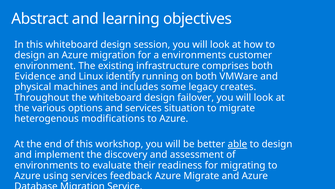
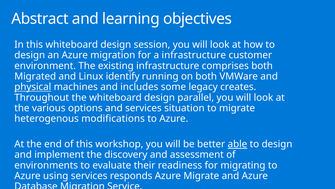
a environments: environments -> infrastructure (194, 55)
Evidence: Evidence -> Migrated (35, 76)
physical underline: none -> present (33, 87)
failover: failover -> parallel (196, 97)
feedback: feedback -> responds (131, 175)
